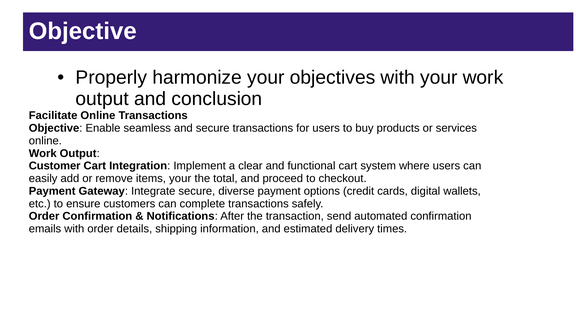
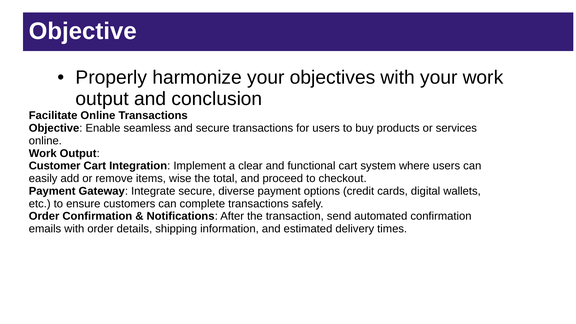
items your: your -> wise (180, 179)
